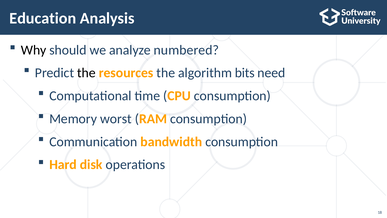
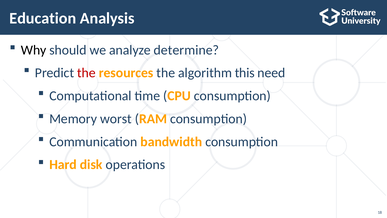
numbered: numbered -> determine (186, 50)
the colour: black -> red (86, 73)
bits: bits -> this (245, 73)
